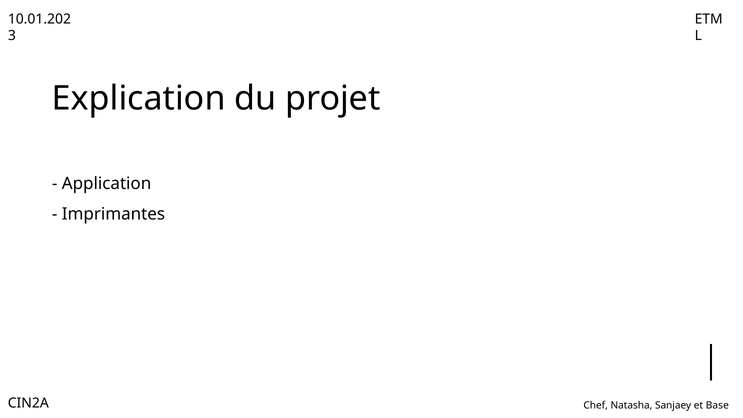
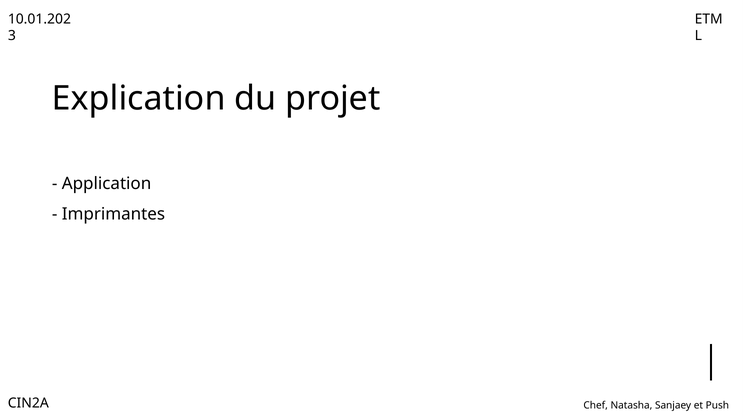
Base: Base -> Push (717, 405)
